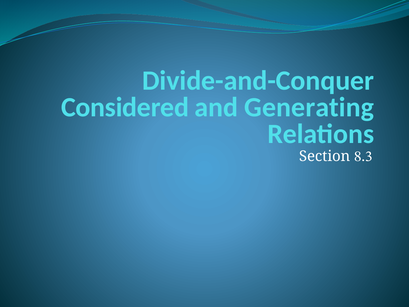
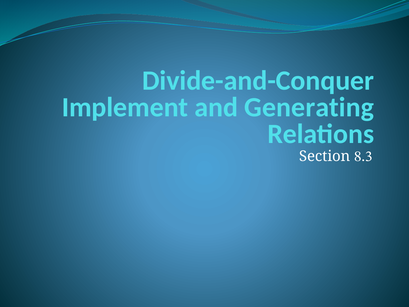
Considered: Considered -> Implement (125, 107)
